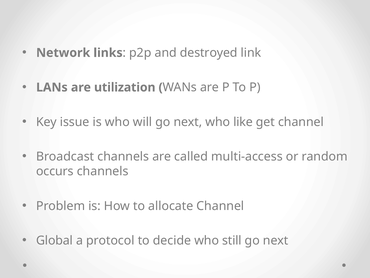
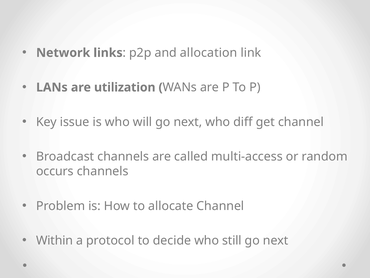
destroyed: destroyed -> allocation (209, 53)
like: like -> diff (243, 122)
Global: Global -> Within (55, 240)
